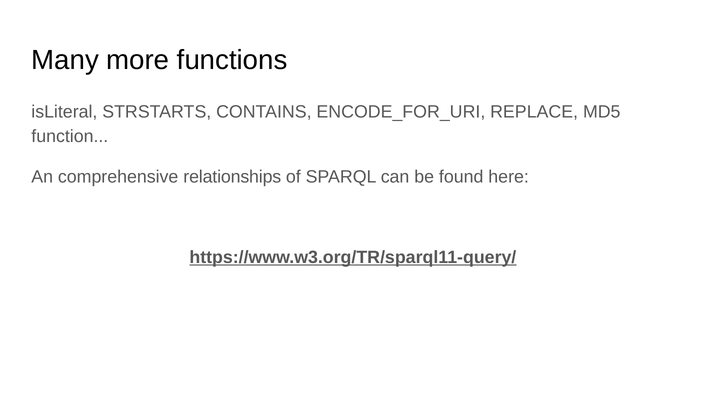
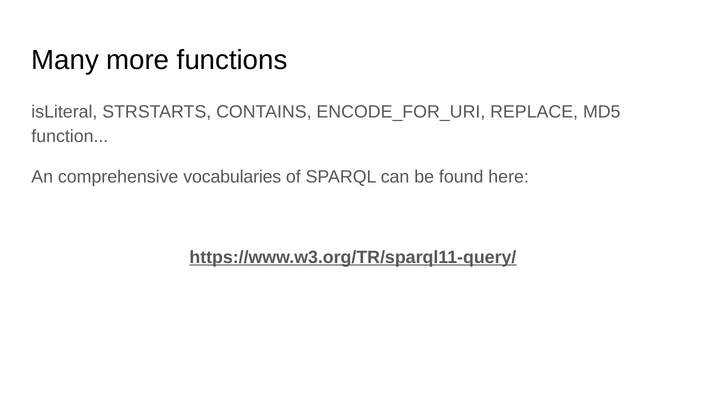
relationships: relationships -> vocabularies (232, 177)
